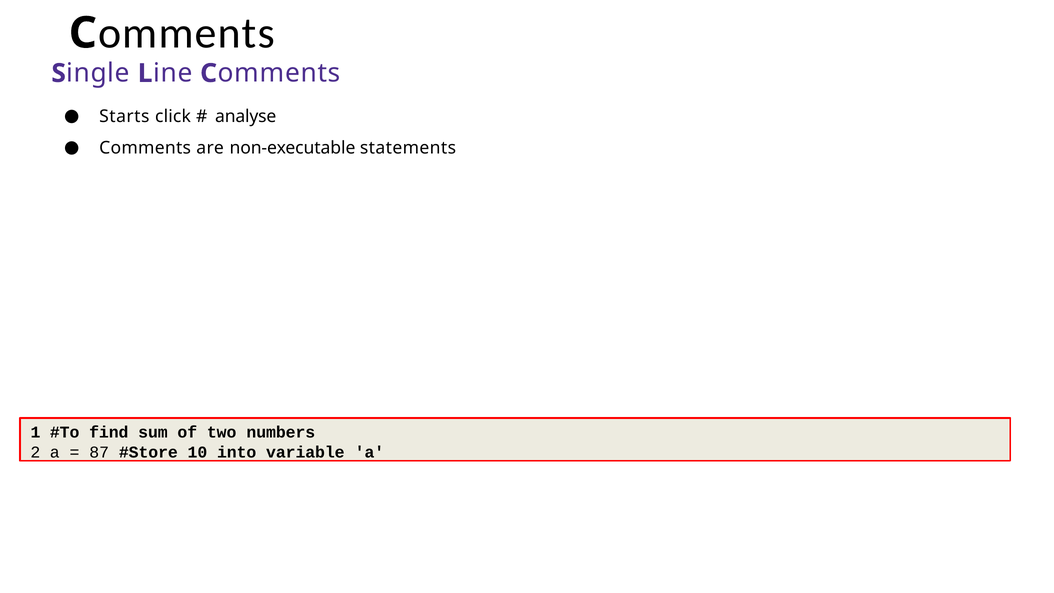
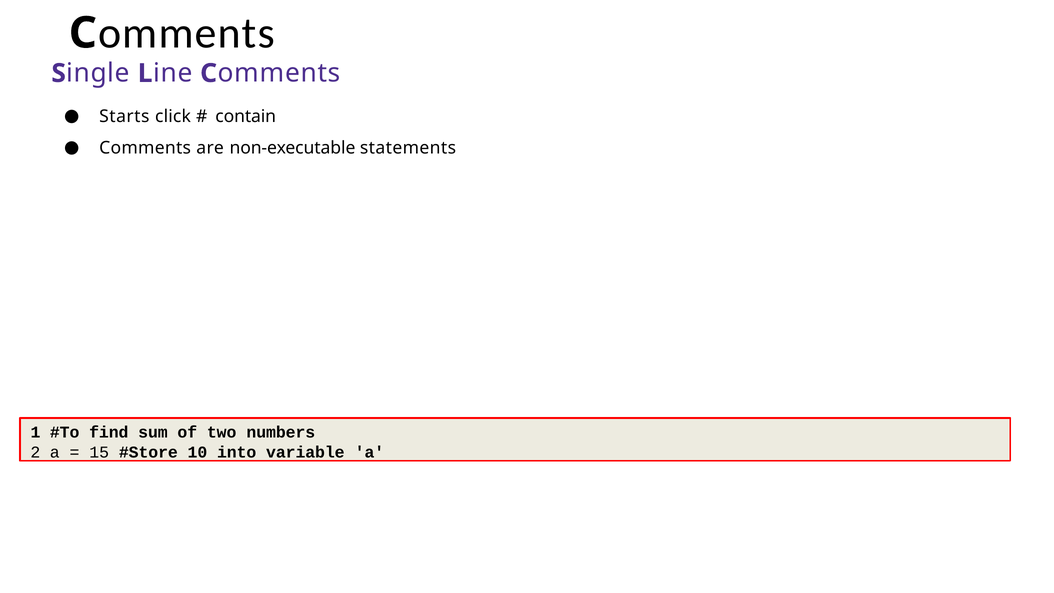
analyse: analyse -> contain (246, 116)
87: 87 -> 15 (99, 452)
